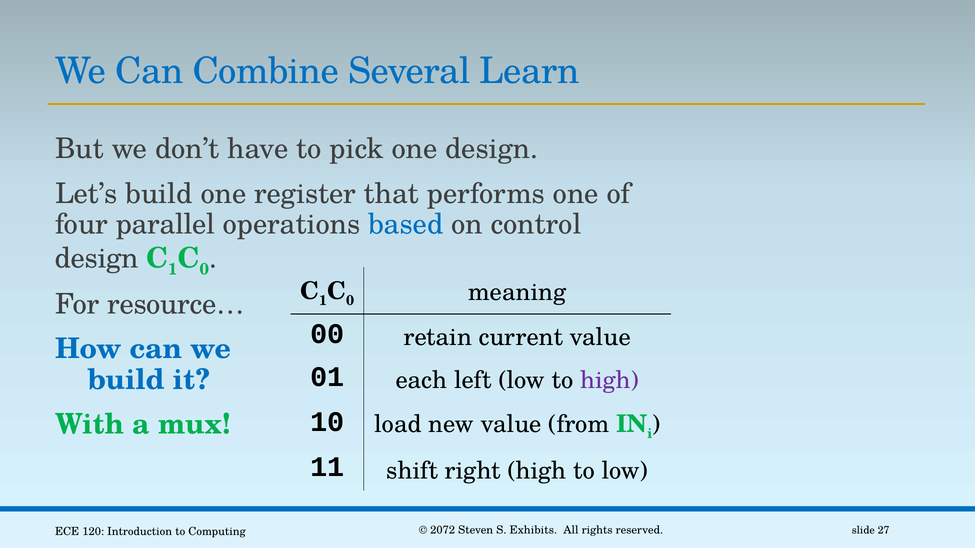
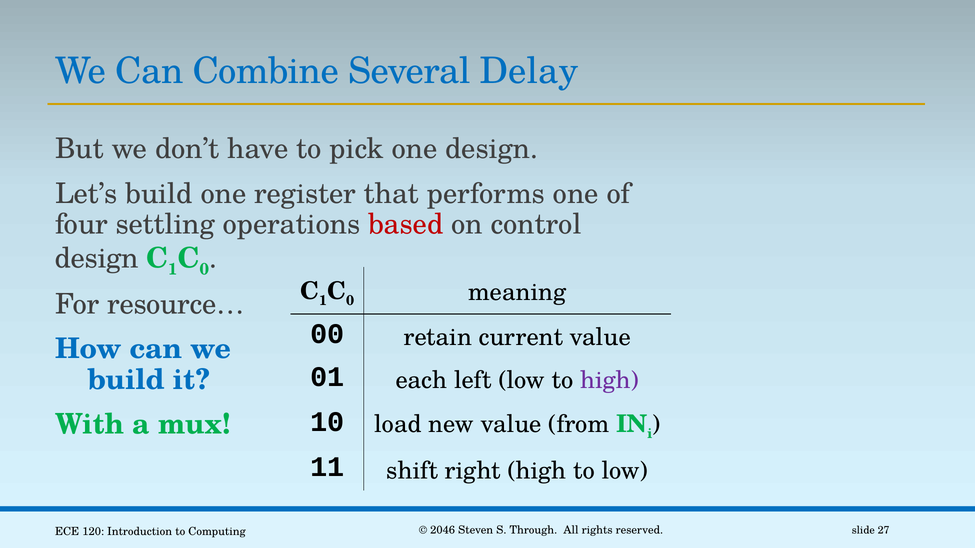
Learn: Learn -> Delay (529, 71)
parallel: parallel -> settling (165, 225)
based colour: blue -> red (406, 225)
2072: 2072 -> 2046 (443, 530)
Exhibits: Exhibits -> Through (533, 530)
